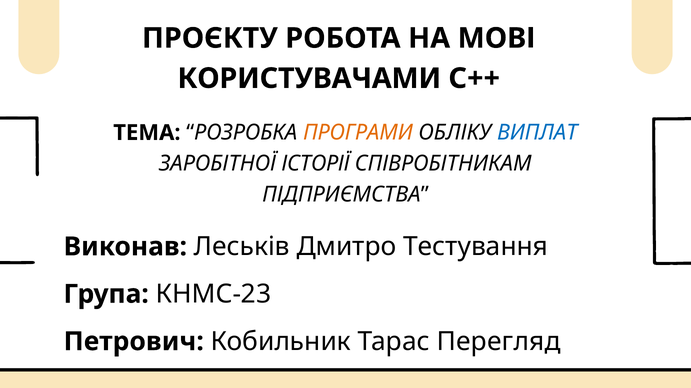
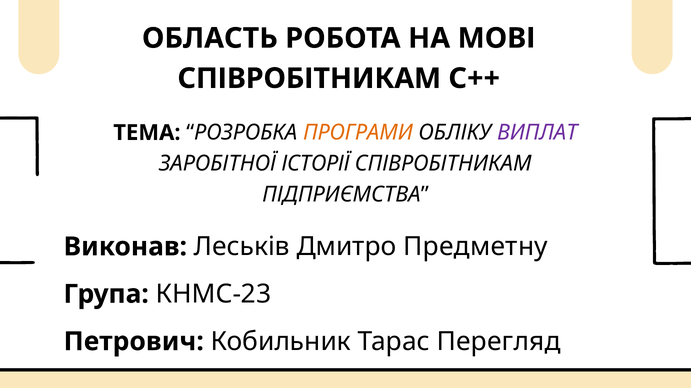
ПРОЄКТУ: ПРОЄКТУ -> ОБЛАСТЬ (210, 38)
КОРИСТУВАЧАМИ: КОРИСТУВАЧАМИ -> СПІВРОБІТНИКАМ (309, 79)
ВИПЛАТ colour: blue -> purple (537, 133)
Тестування: Тестування -> Предметну (476, 247)
